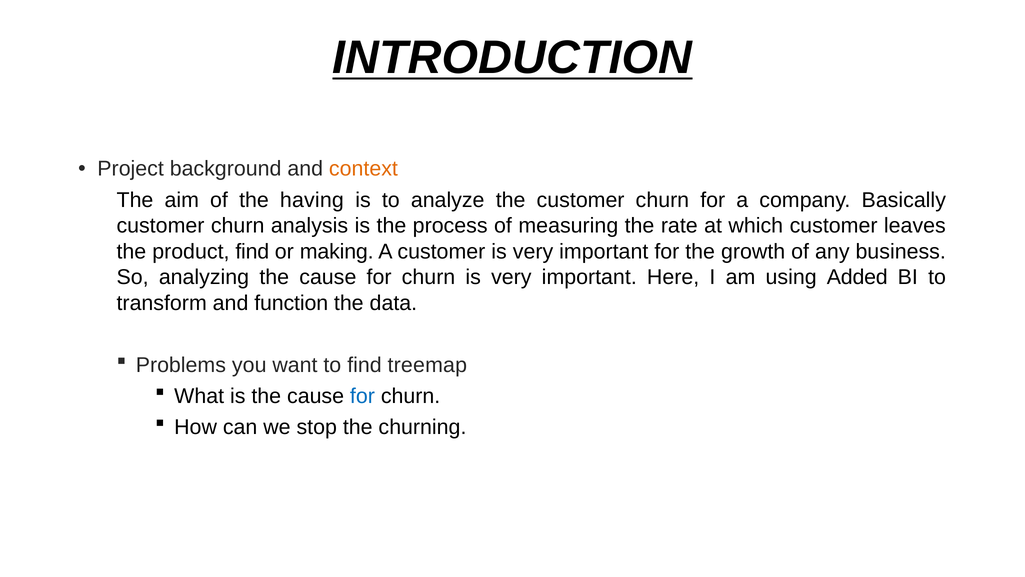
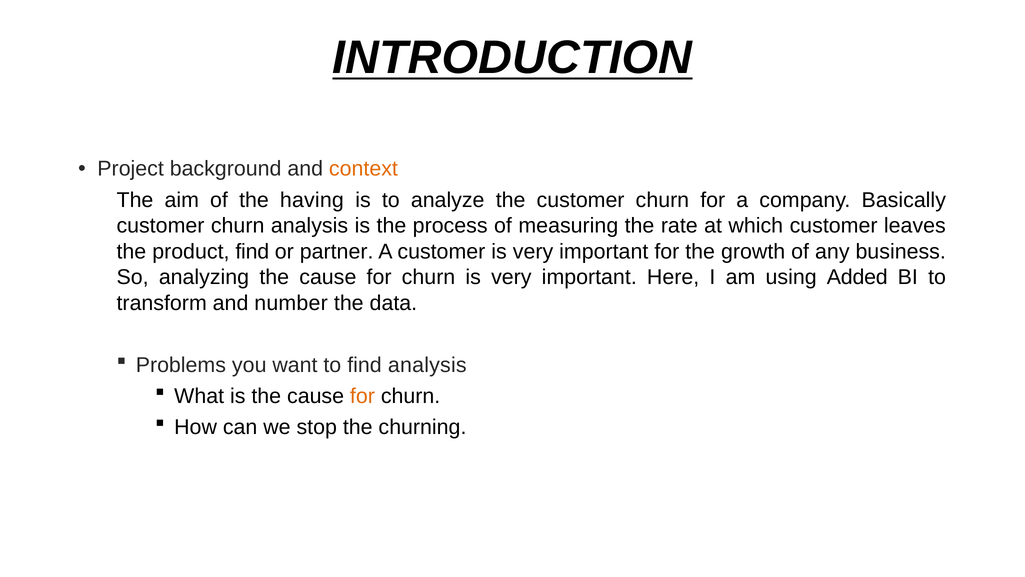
making: making -> partner (337, 251)
function: function -> number (291, 303)
find treemap: treemap -> analysis (427, 365)
for colour: blue -> orange (362, 396)
